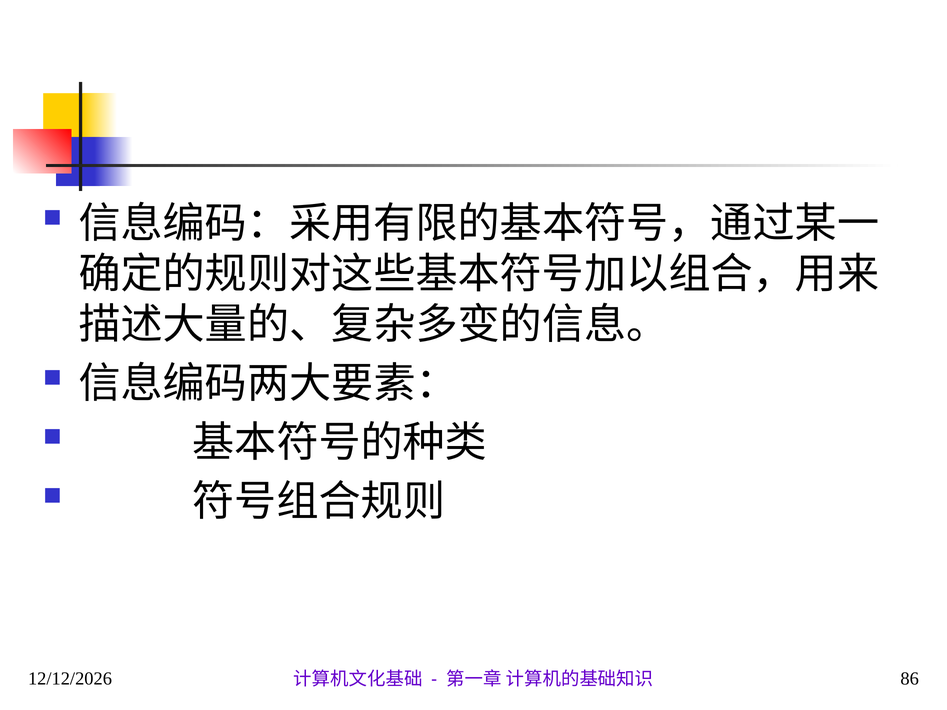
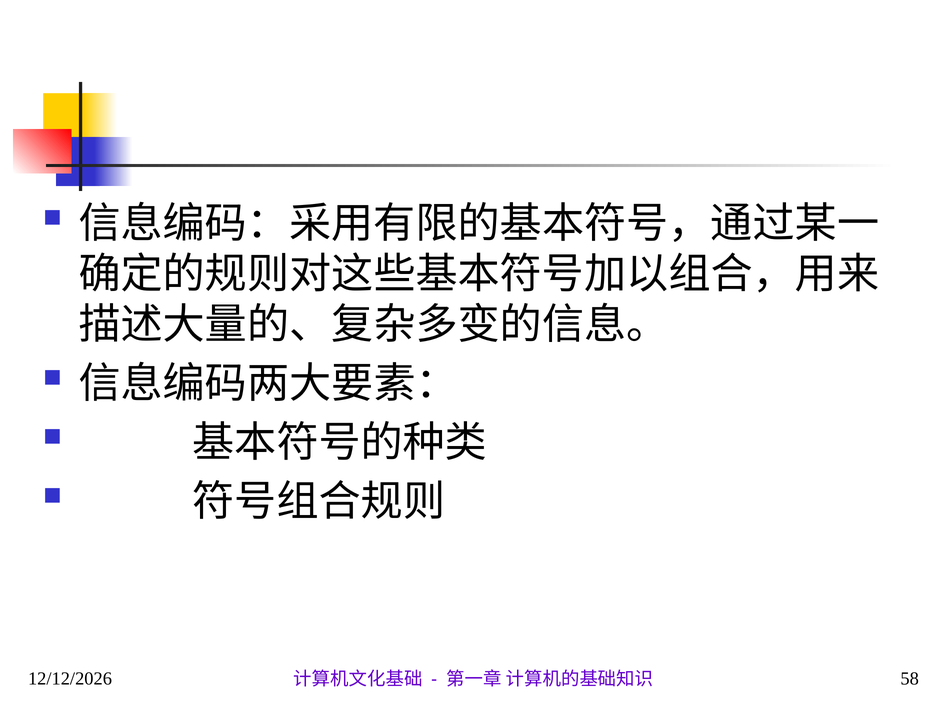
86: 86 -> 58 (910, 679)
